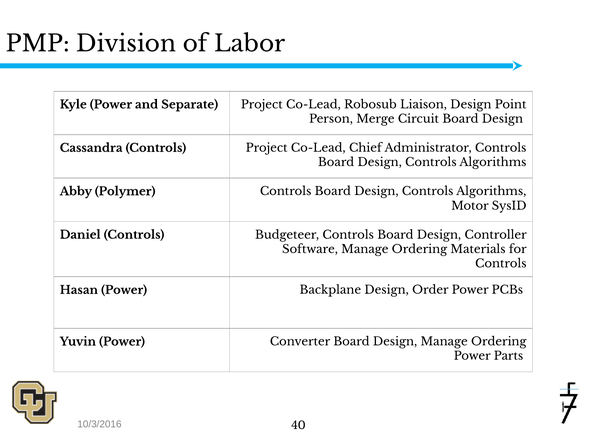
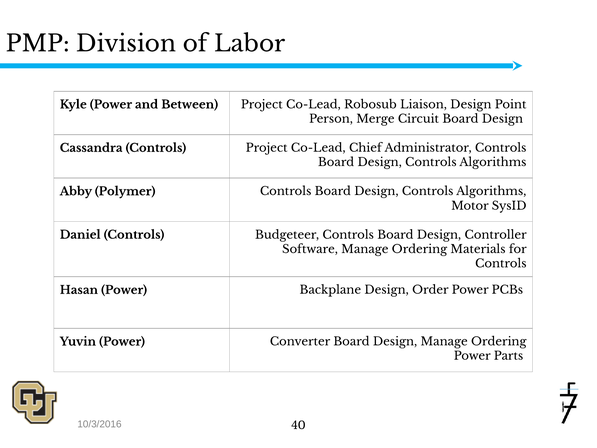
Separate: Separate -> Between (190, 105)
